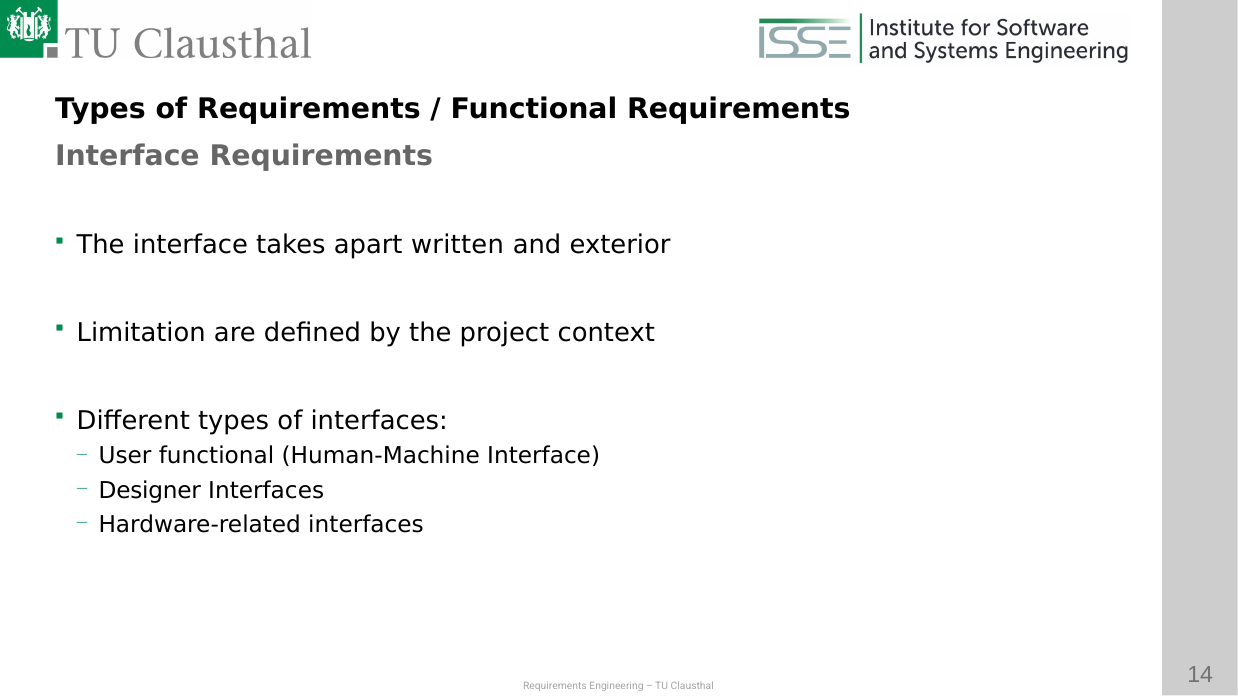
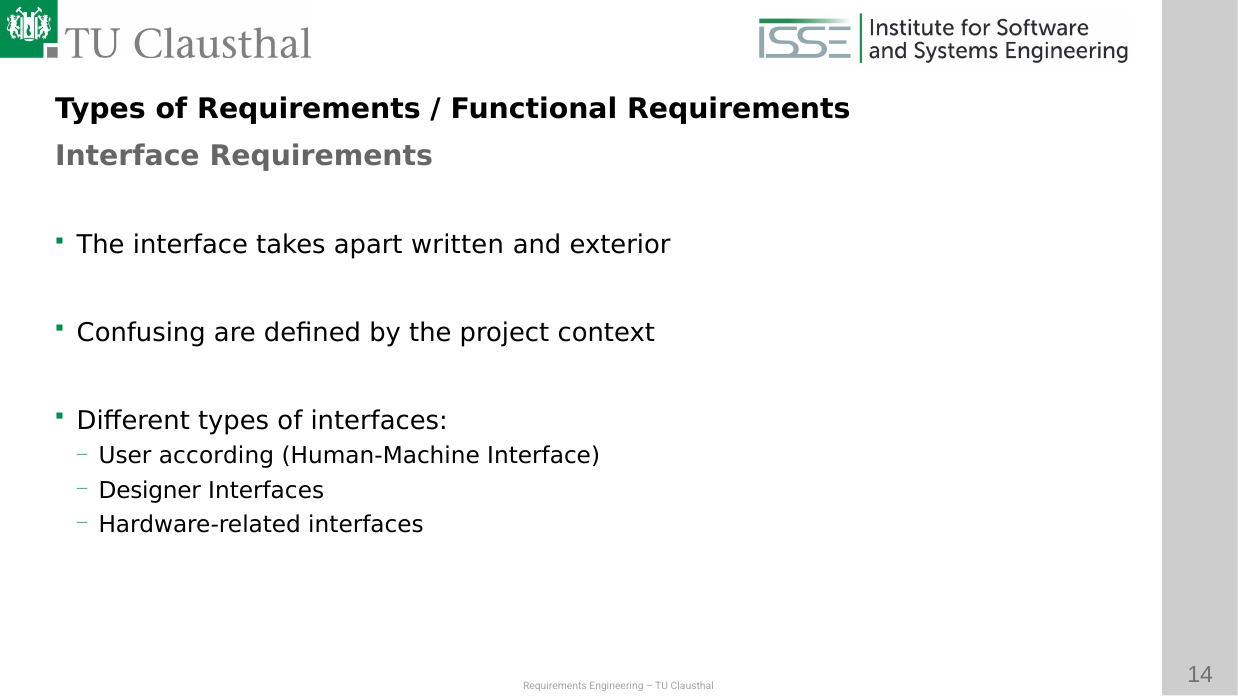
Limitation: Limitation -> Confusing (141, 333)
User functional: functional -> according (216, 456)
